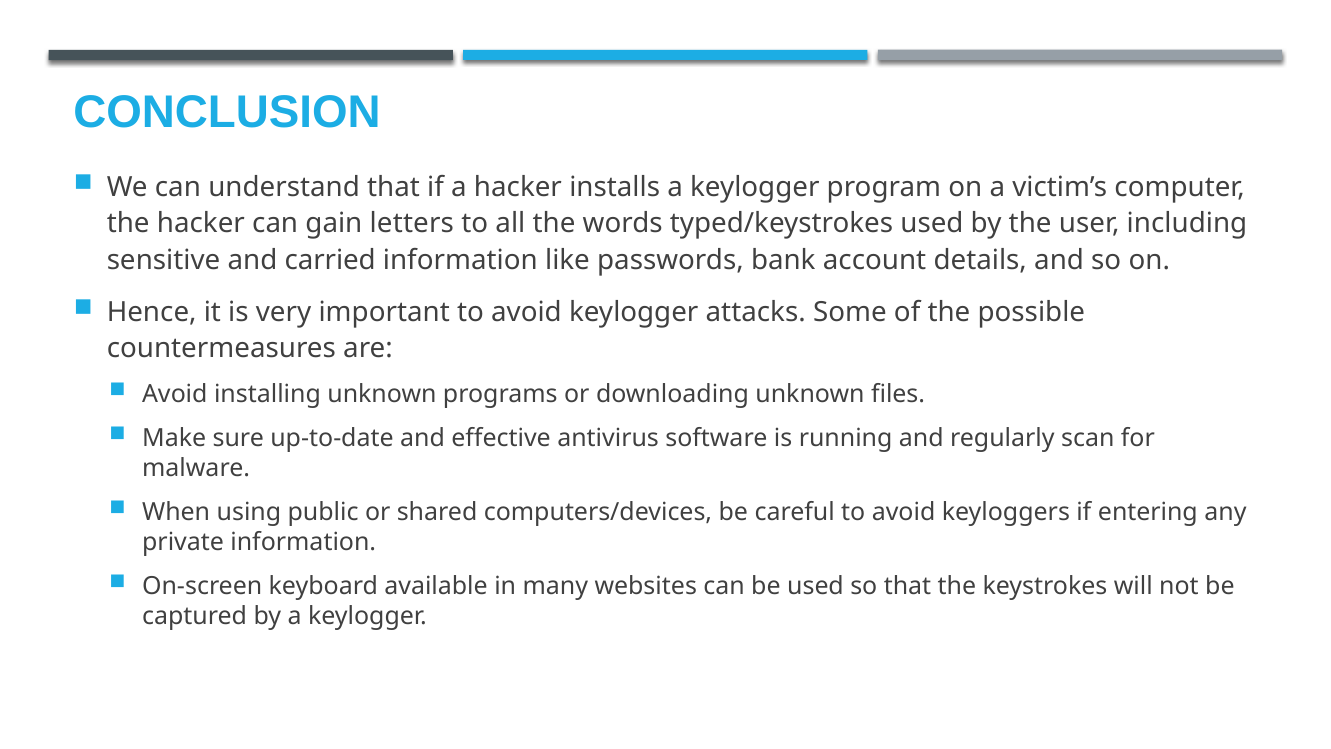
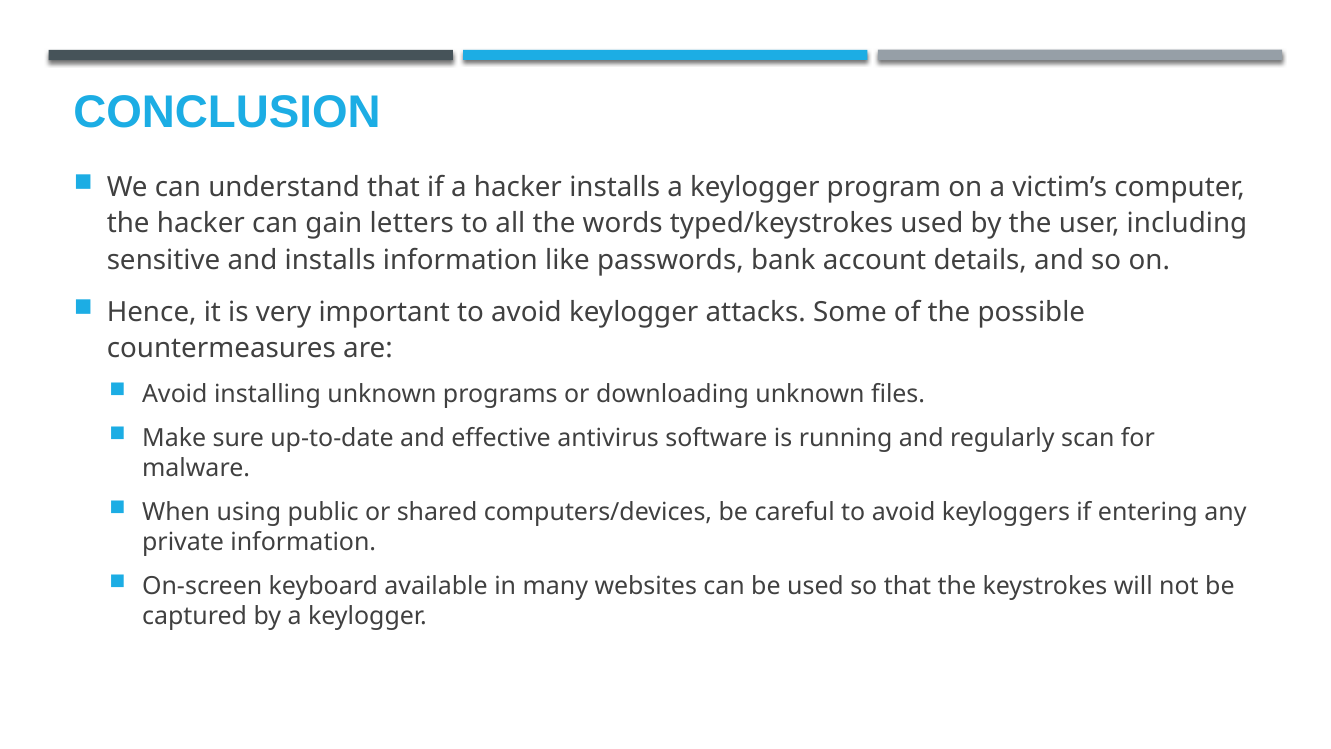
and carried: carried -> installs (330, 260)
